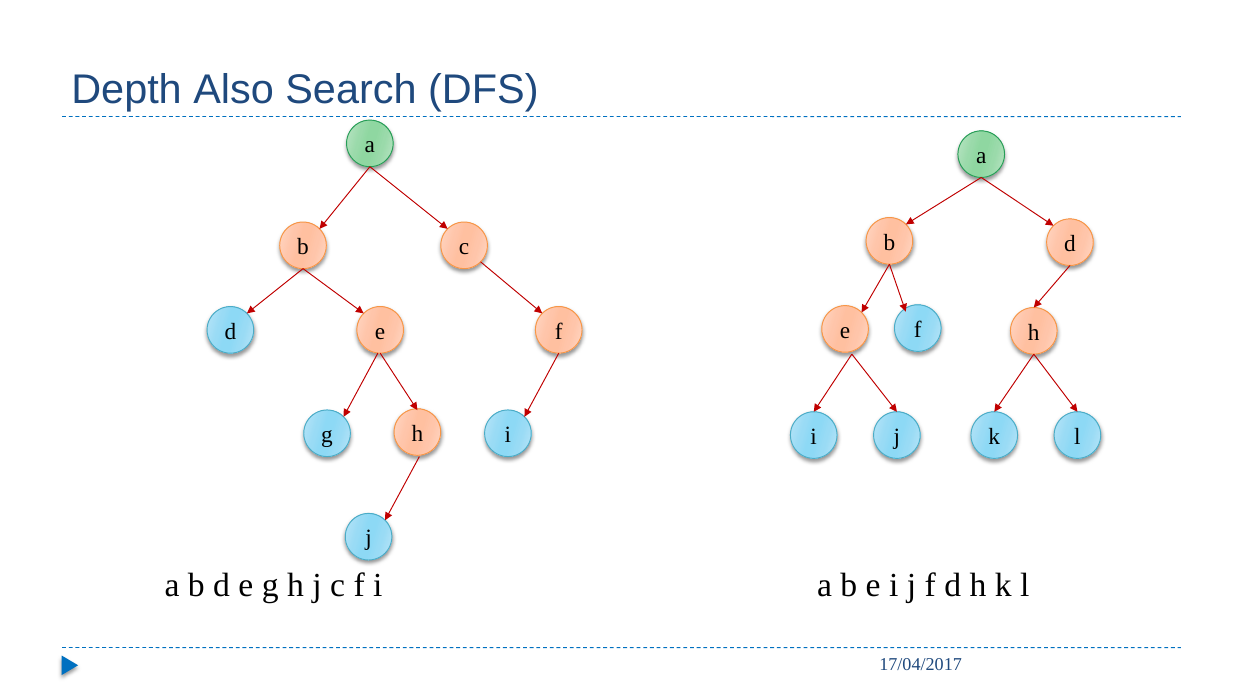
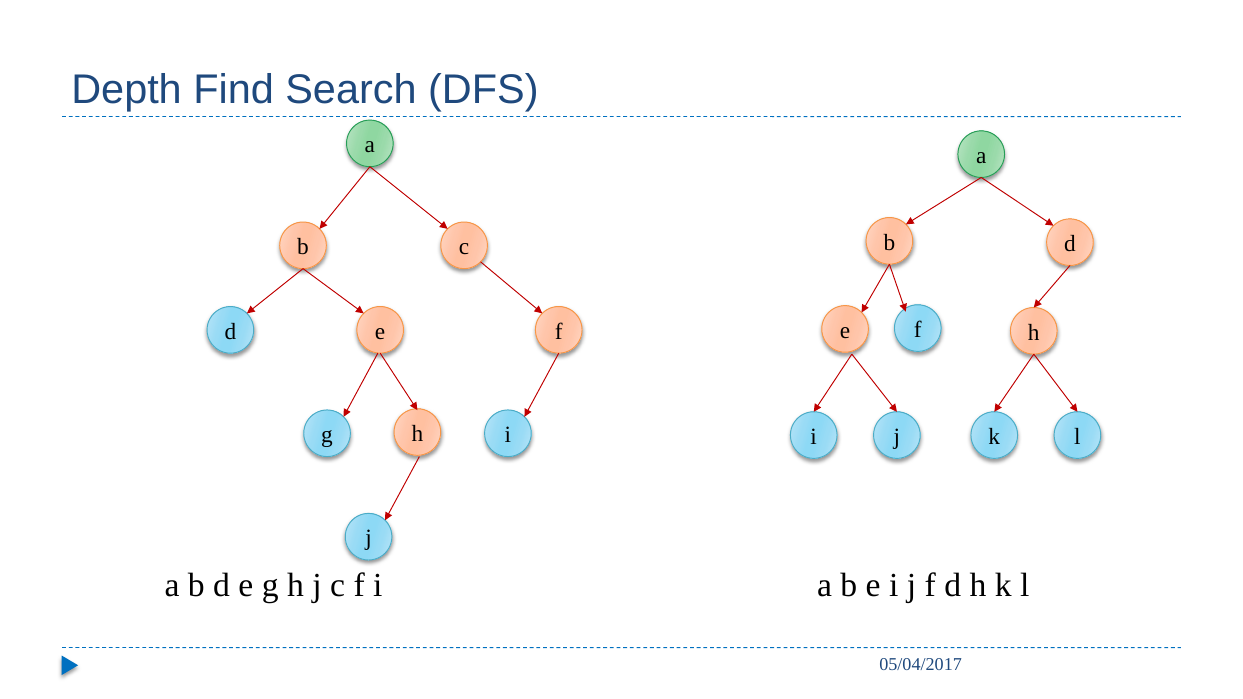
Also: Also -> Find (234, 90)
17/04/2017: 17/04/2017 -> 05/04/2017 (921, 665)
